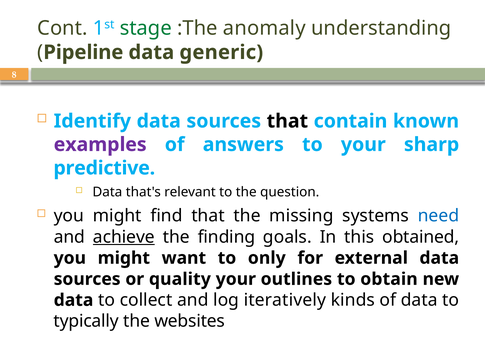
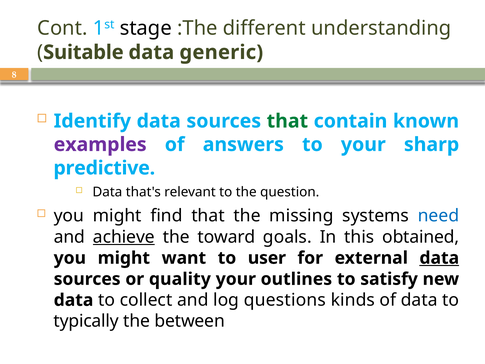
stage colour: green -> black (146, 28)
anomaly: anomaly -> different (264, 28)
Pipeline: Pipeline -> Suitable (83, 52)
that colour: black -> green (287, 121)
finding: finding -> toward (226, 237)
only: only -> user (267, 258)
data underline: none -> present (439, 258)
obtain: obtain -> satisfy (389, 279)
iteratively: iteratively -> questions (285, 300)
websites: websites -> between (190, 321)
